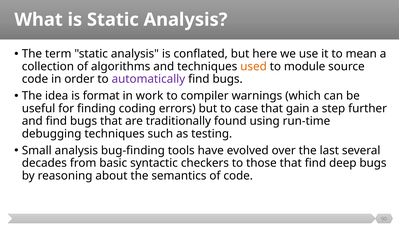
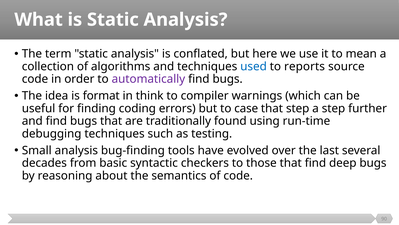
used colour: orange -> blue (254, 66)
module: module -> reports (305, 66)
work: work -> think (150, 96)
that gain: gain -> step (298, 108)
